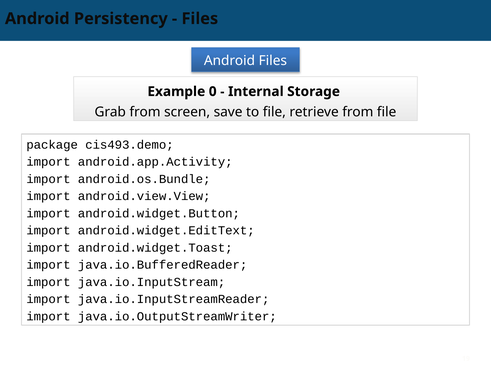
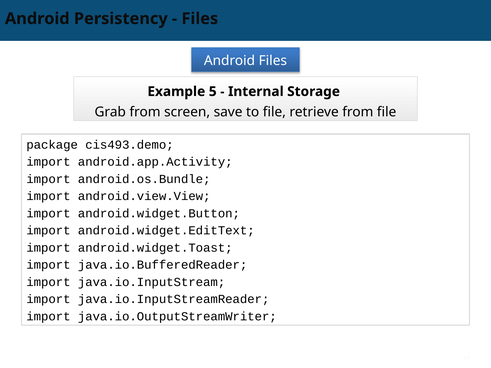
0: 0 -> 5 (213, 92)
